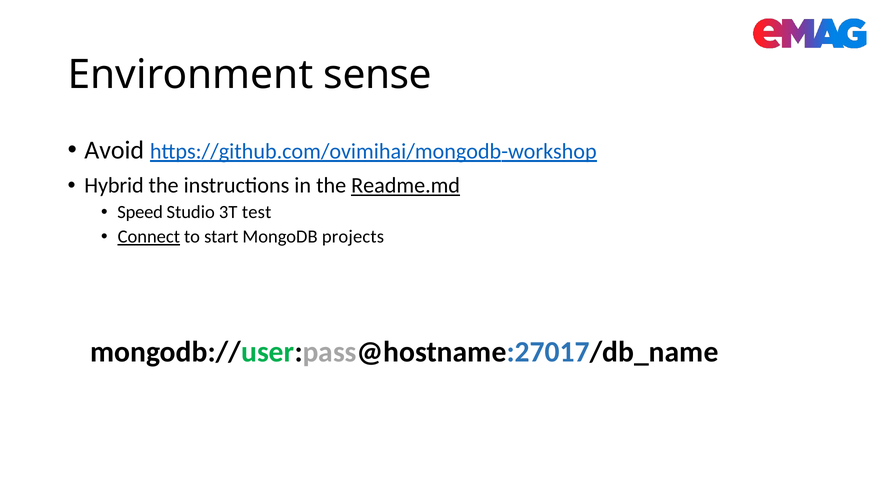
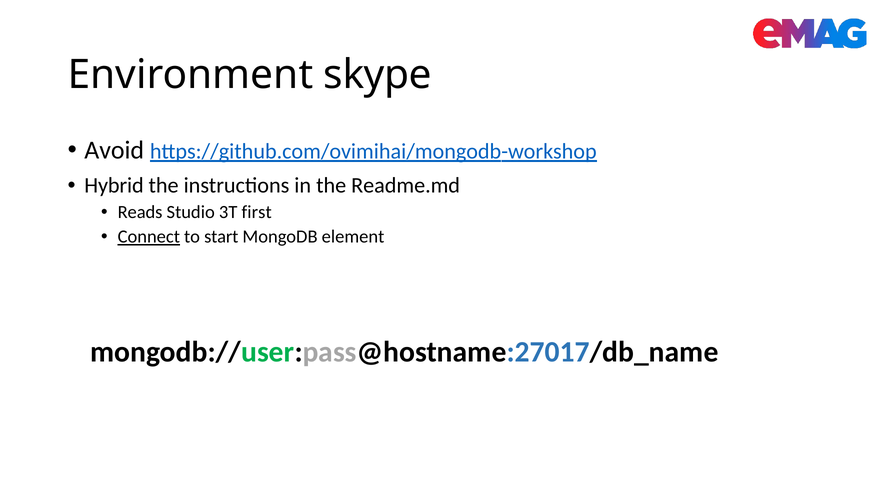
sense: sense -> skype (378, 75)
Readme.md underline: present -> none (406, 185)
Speed: Speed -> Reads (140, 212)
test: test -> first (257, 212)
projects: projects -> element (353, 237)
